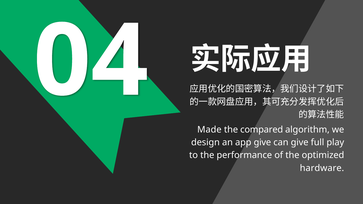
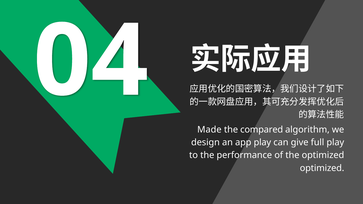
app give: give -> play (262, 143)
hardware: hardware -> optimized (322, 168)
